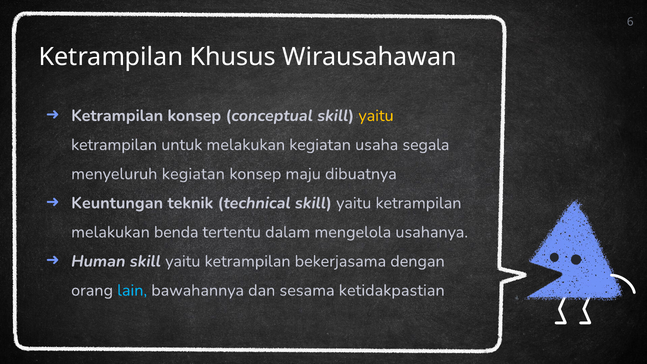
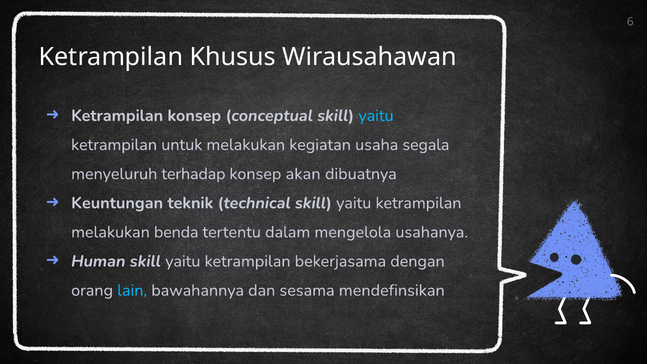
yaitu colour: yellow -> light blue (376, 116)
menyeluruh kegiatan: kegiatan -> terhadap (193, 174)
maju: maju -> akan (303, 174)
ketidakpastian: ketidakpastian -> mendefinsikan (392, 290)
